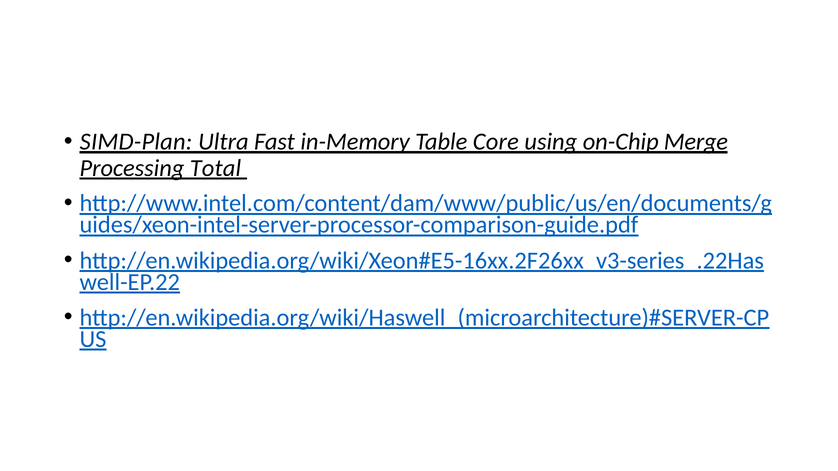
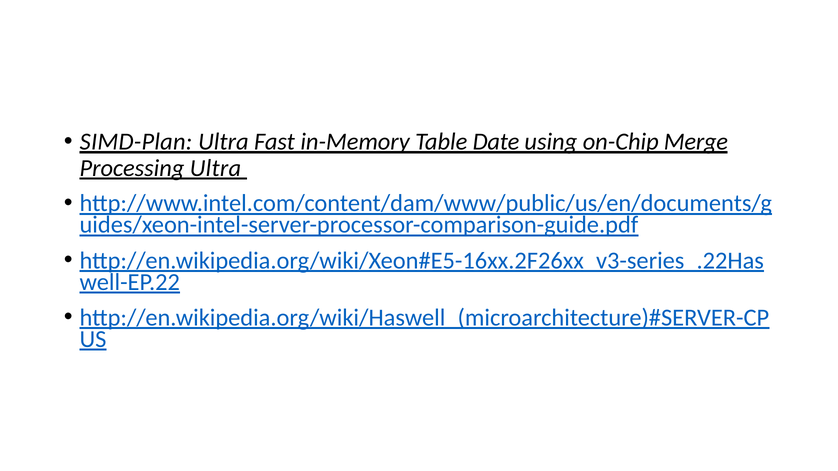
Core: Core -> Date (496, 142)
Processing Total: Total -> Ultra (215, 168)
